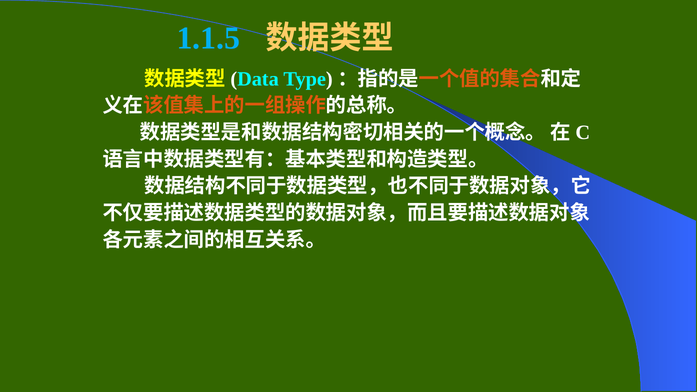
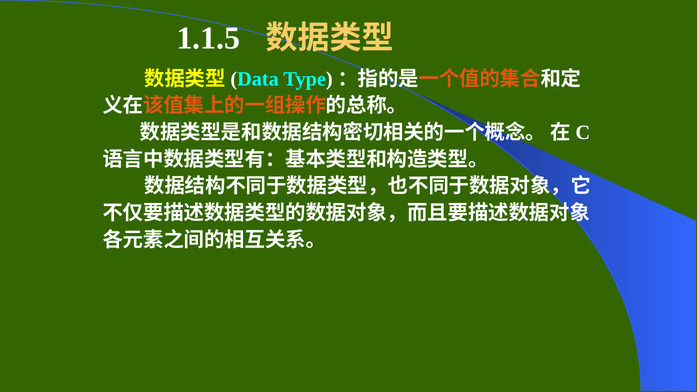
1.1.5 colour: light blue -> white (208, 38)
